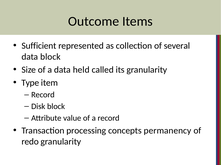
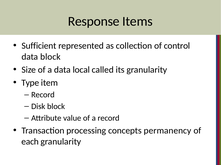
Outcome: Outcome -> Response (94, 21)
several: several -> control (177, 46)
held: held -> local (81, 70)
redo: redo -> each (30, 142)
